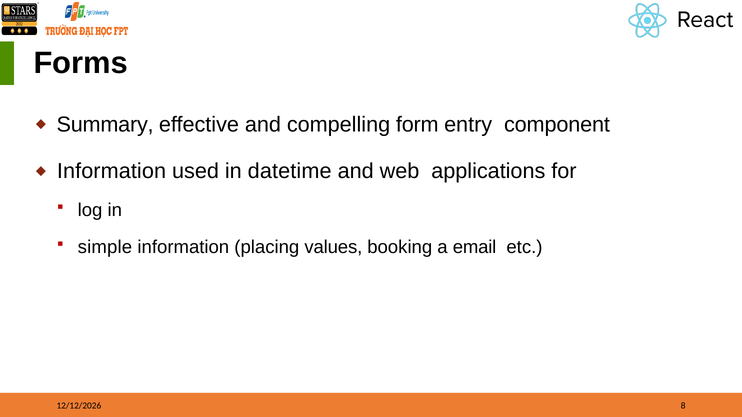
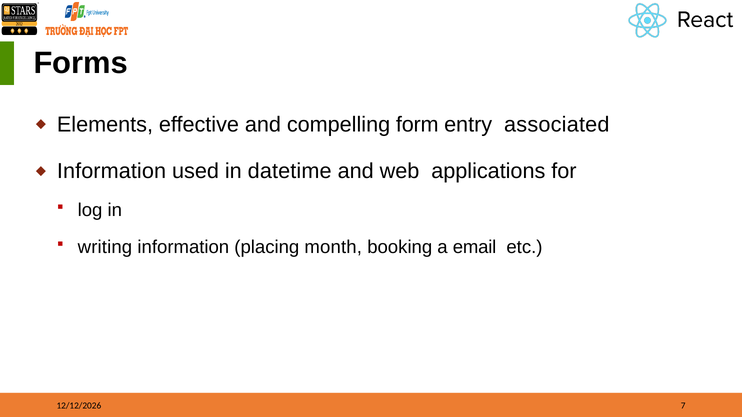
Summary: Summary -> Elements (105, 125)
component: component -> associated (557, 125)
simple: simple -> writing (105, 247)
values: values -> month (333, 247)
8: 8 -> 7 (683, 406)
